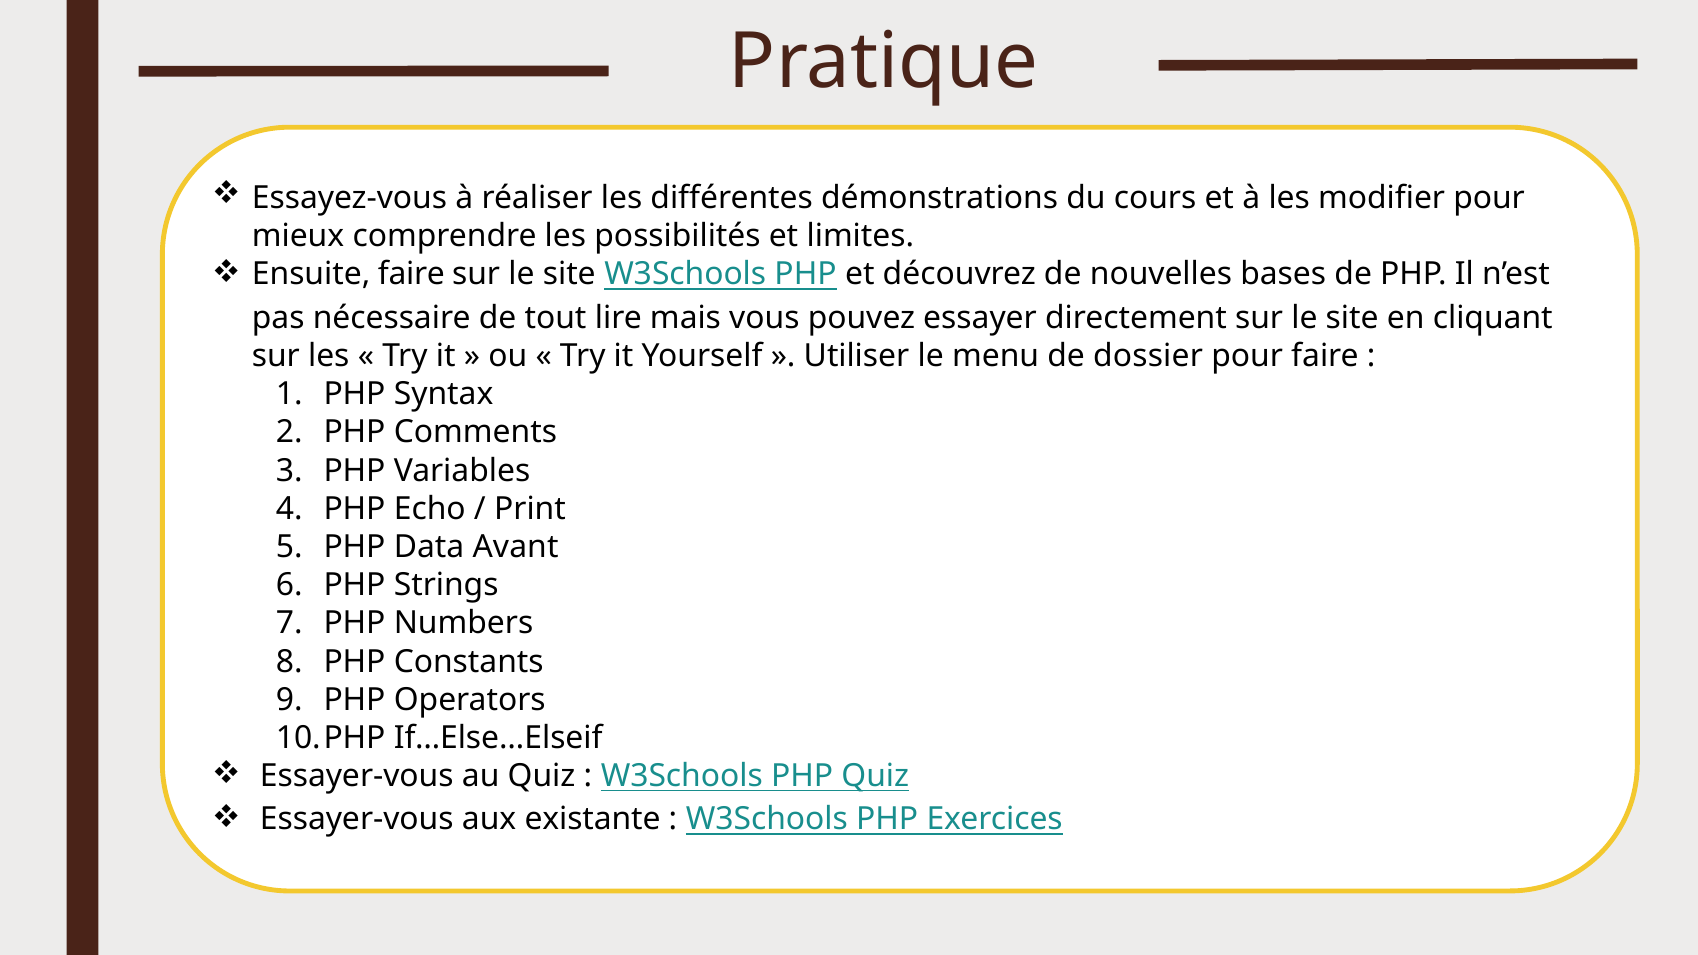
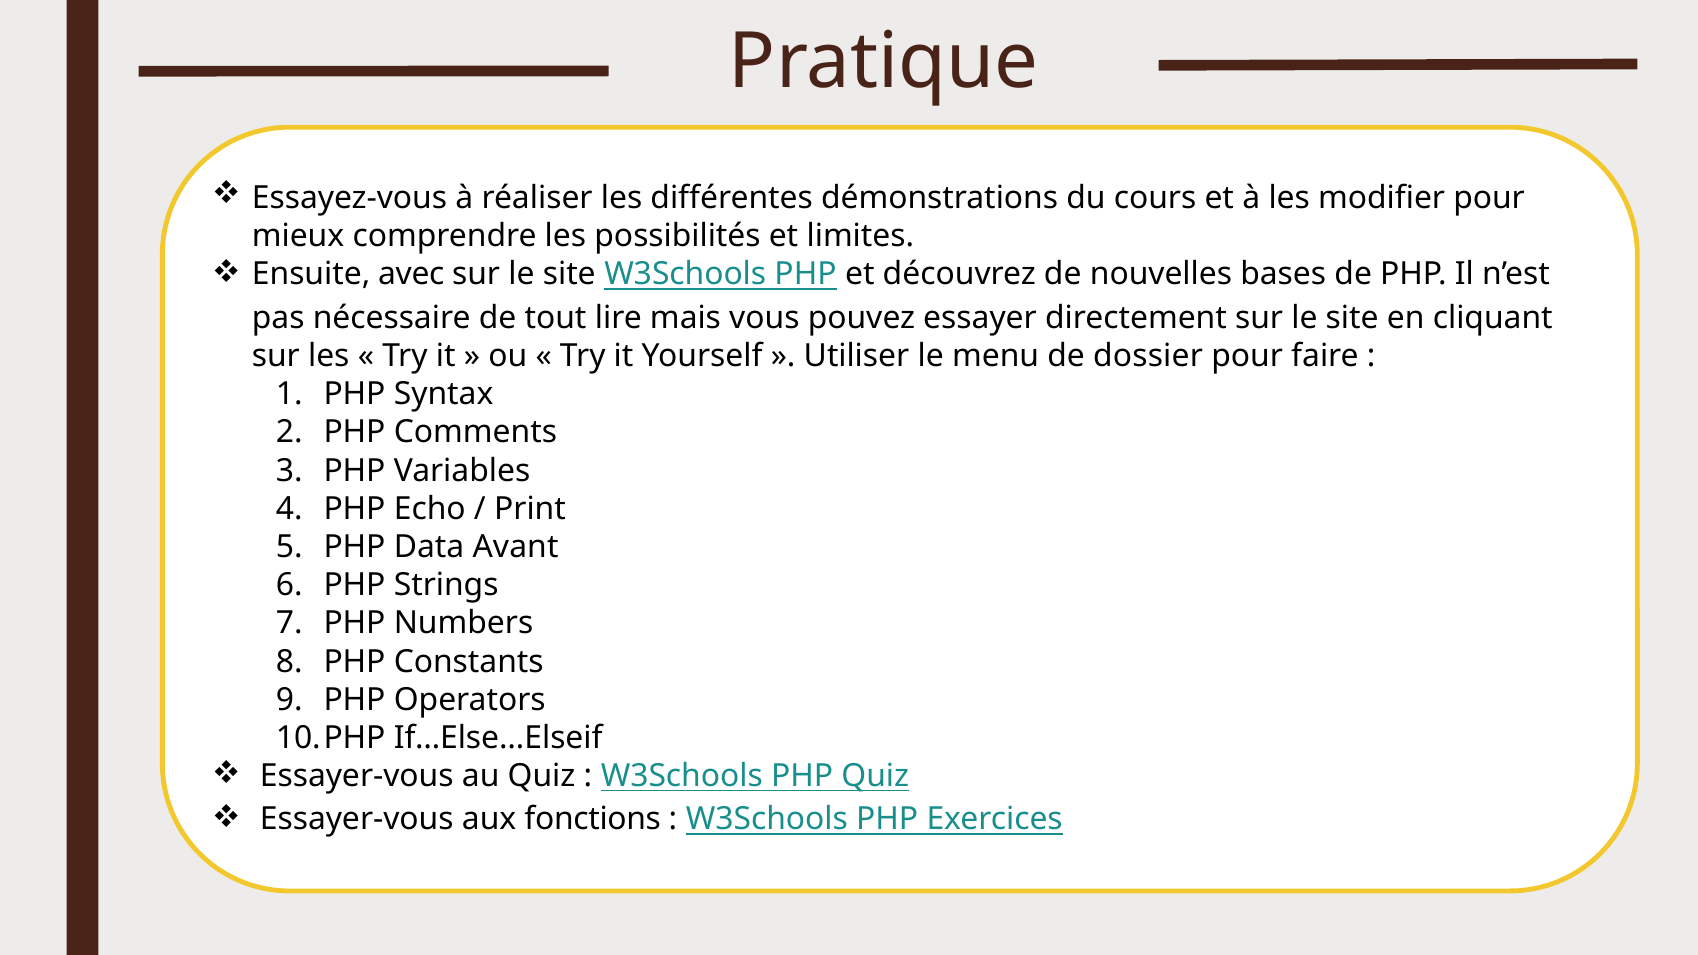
Ensuite faire: faire -> avec (411, 274)
existante: existante -> fonctions (593, 820)
